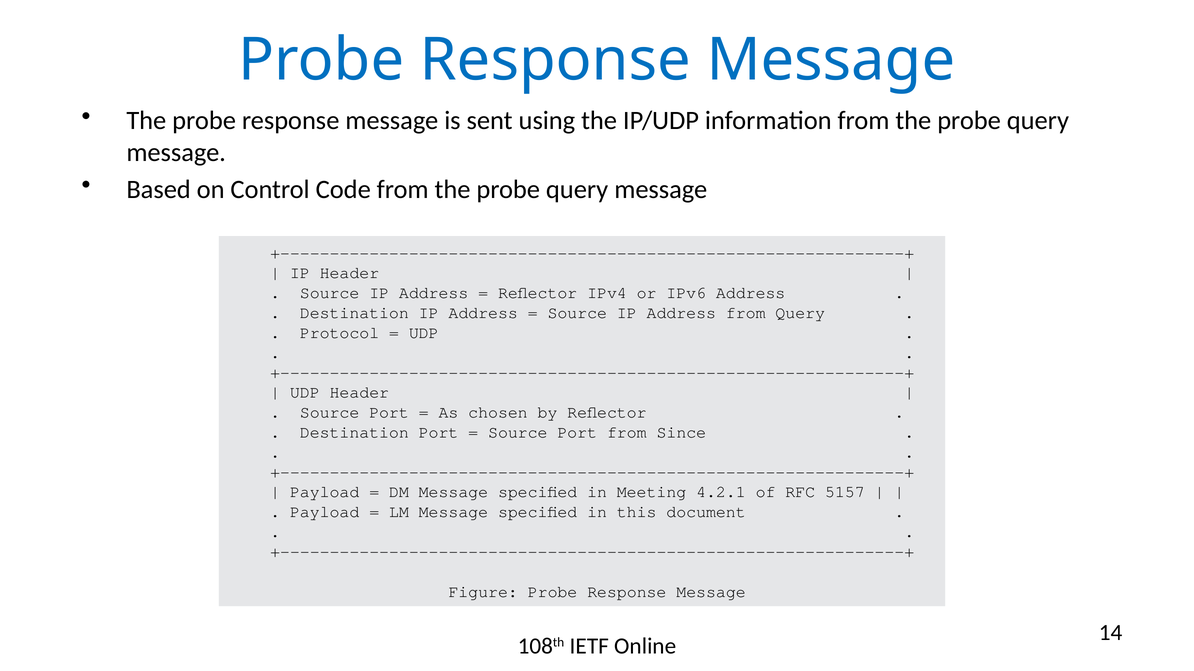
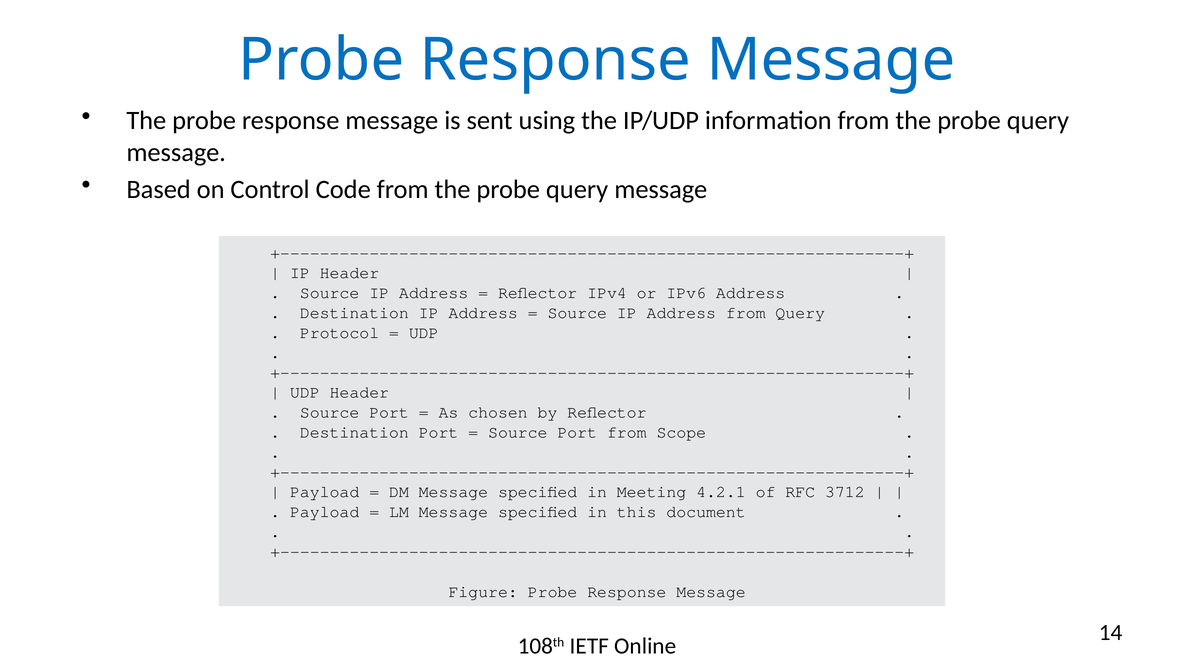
Since: Since -> Scope (681, 433)
5157: 5157 -> 3712 (845, 492)
